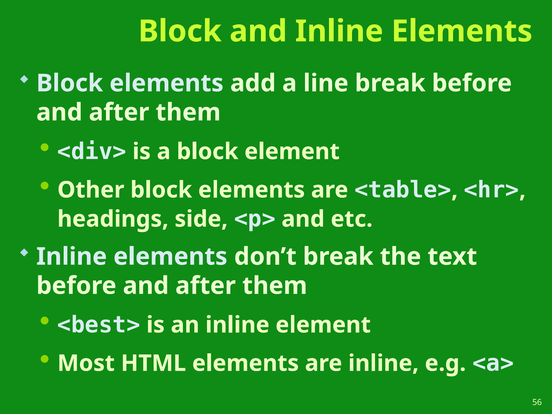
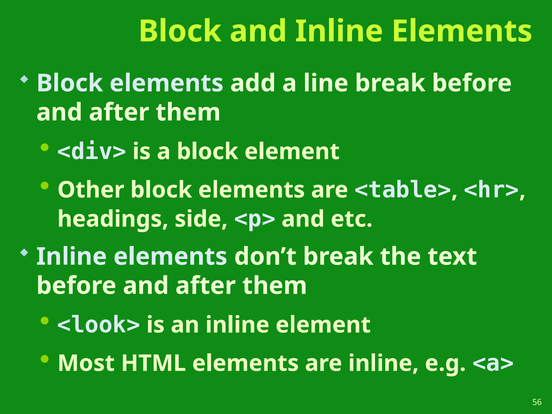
<best>: <best> -> <look> (99, 325)
